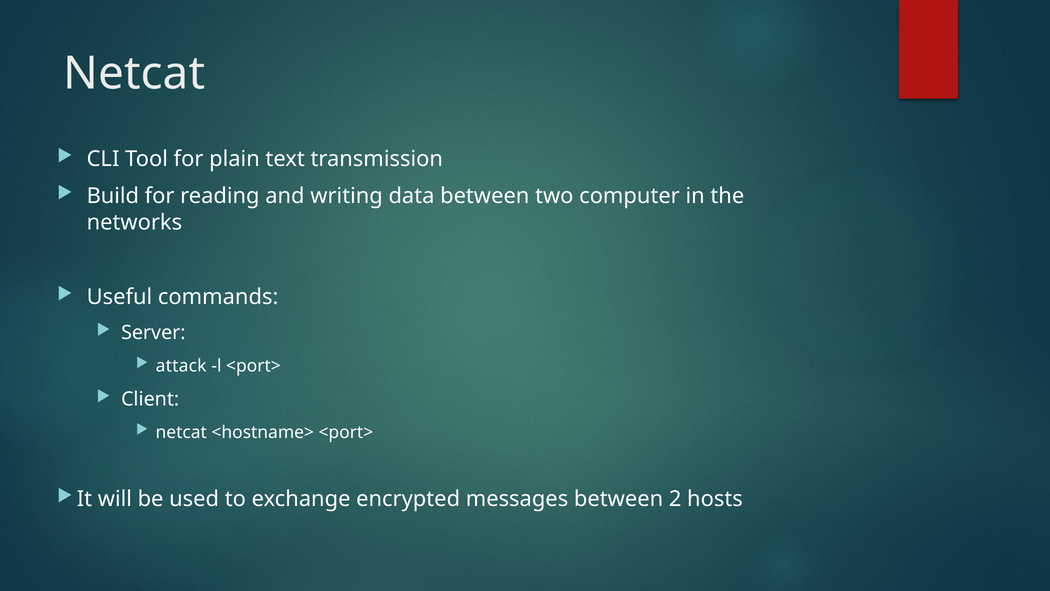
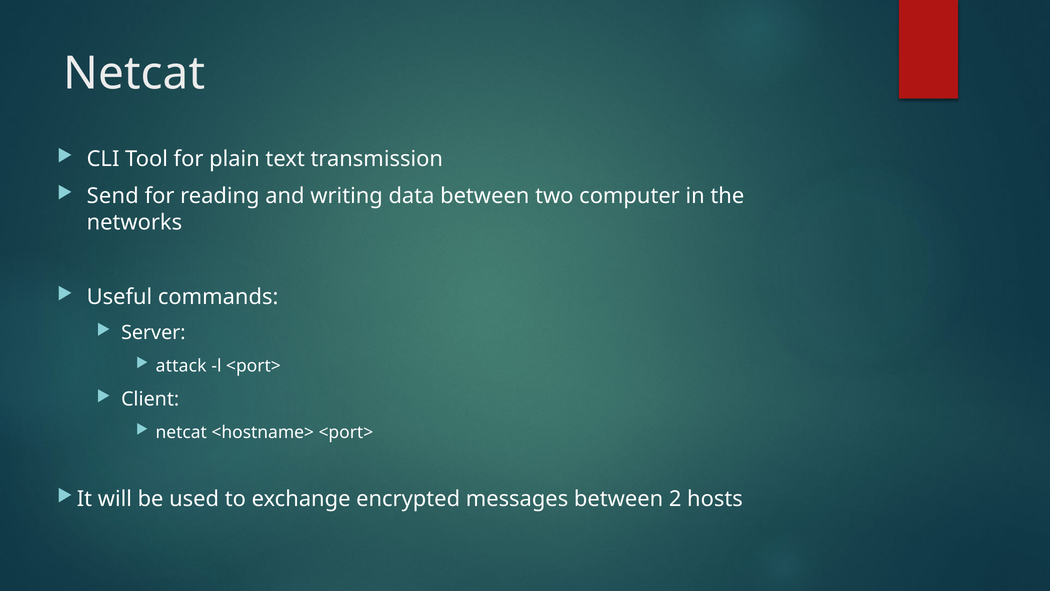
Build: Build -> Send (113, 196)
